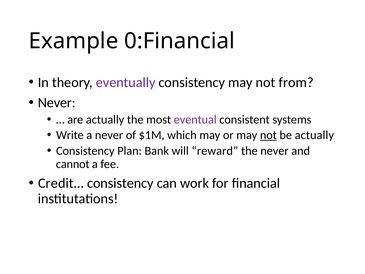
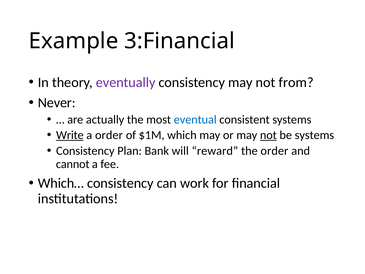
0:Financial: 0:Financial -> 3:Financial (180, 41)
eventual colour: purple -> blue (195, 119)
Write underline: none -> present (70, 135)
a never: never -> order (109, 135)
be actually: actually -> systems (314, 135)
the never: never -> order (274, 151)
Credit…: Credit… -> Which… (61, 183)
